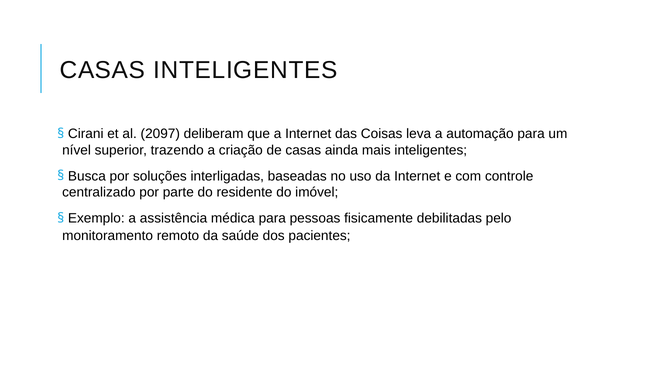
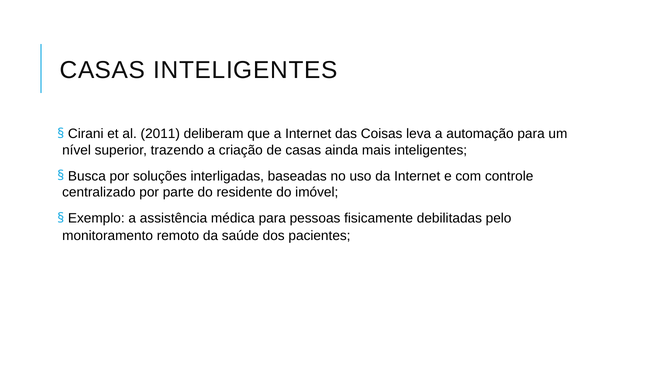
2097: 2097 -> 2011 (160, 134)
